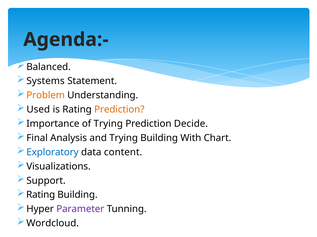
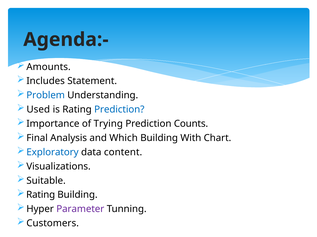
Balanced: Balanced -> Amounts (49, 67)
Systems: Systems -> Includes (46, 81)
Problem colour: orange -> blue (46, 96)
Prediction colour: orange -> blue (119, 110)
Decide: Decide -> Counts (191, 124)
and Trying: Trying -> Which (124, 138)
Support: Support -> Suitable (46, 181)
Wordcloud: Wordcloud -> Customers (53, 224)
